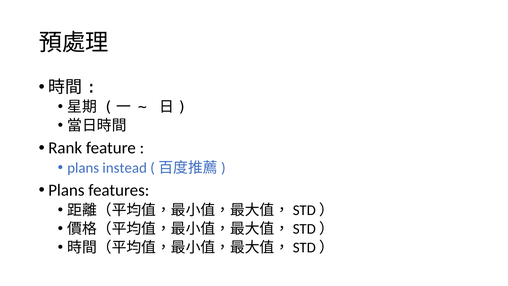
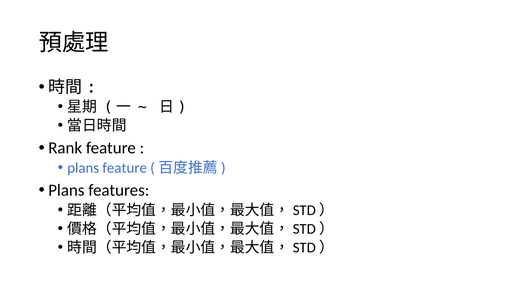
plans instead: instead -> feature (125, 168)
